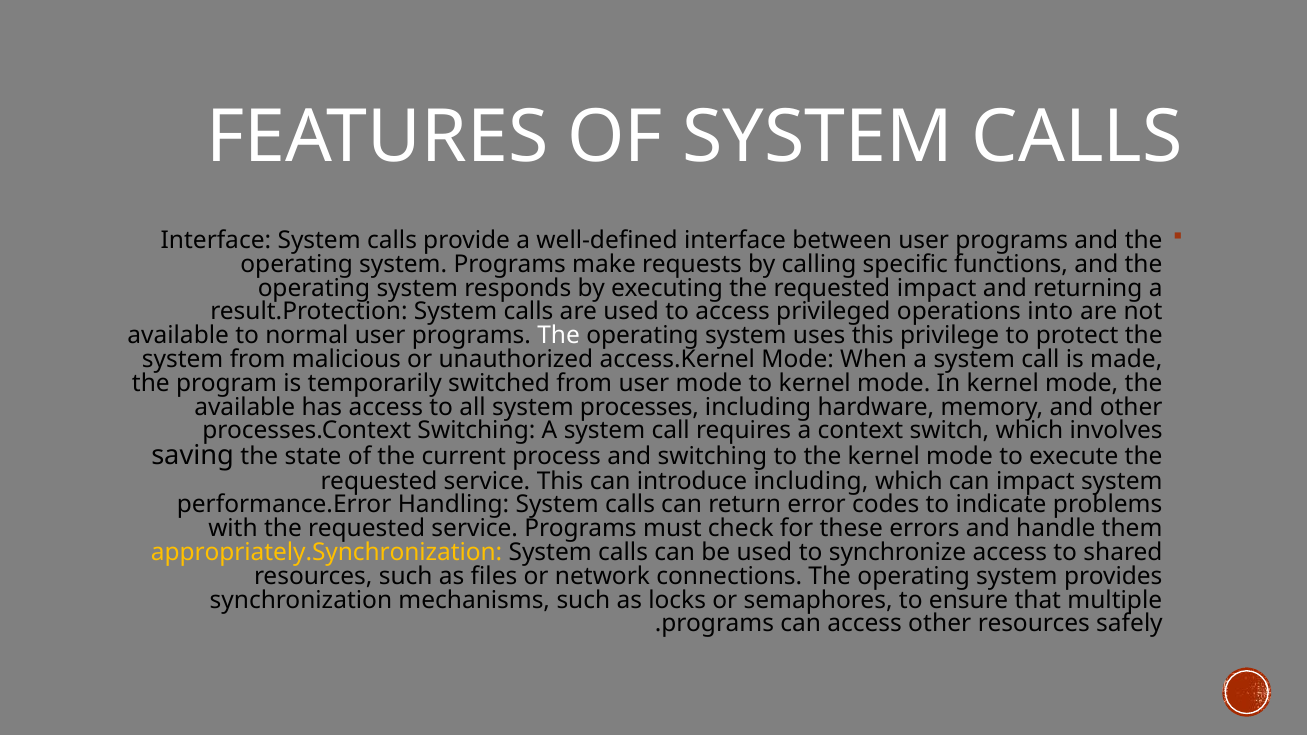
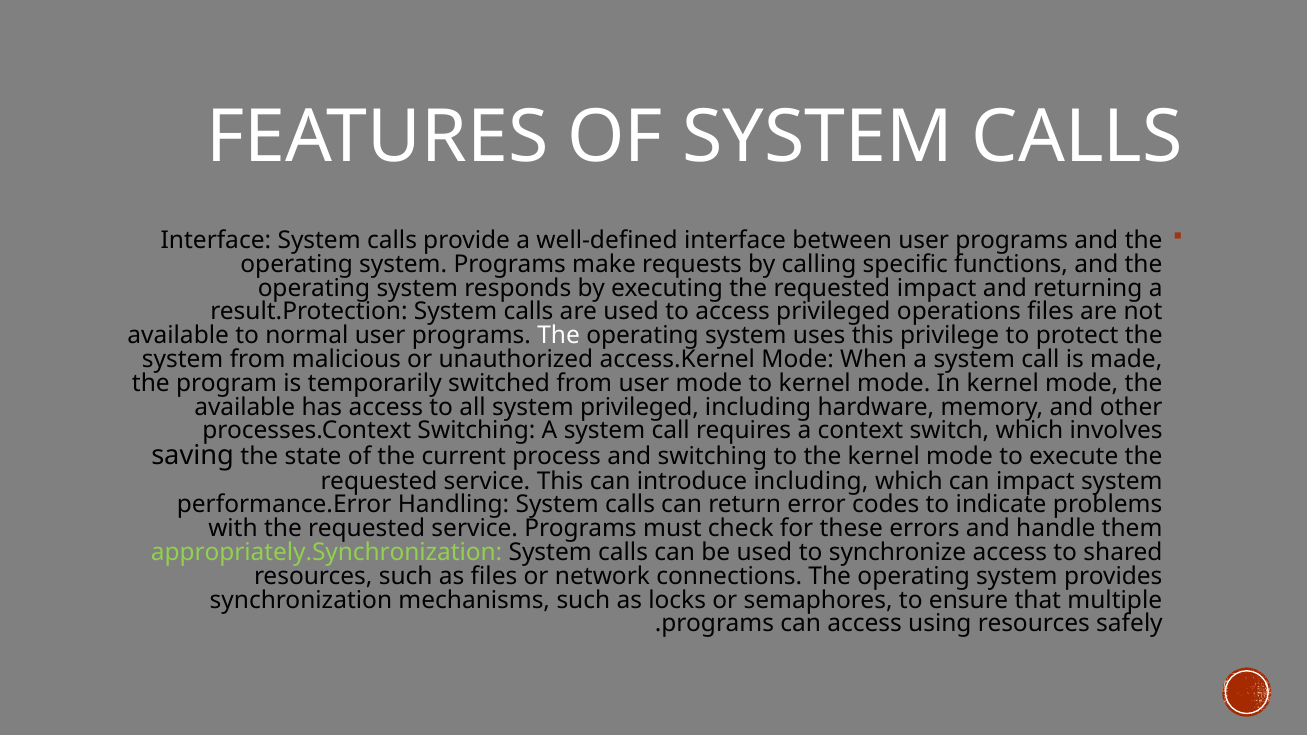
operations into: into -> files (1050, 312)
system processes: processes -> privileged (639, 407)
appropriately.Synchronization colour: yellow -> light green (327, 553)
access other: other -> using (940, 624)
